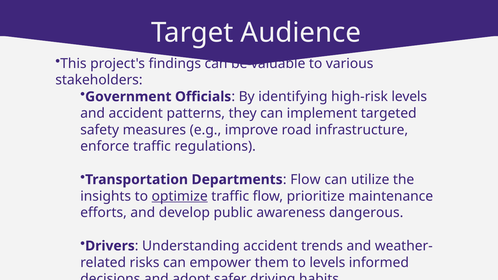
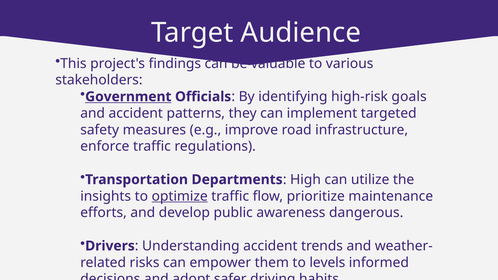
Government underline: none -> present (128, 97)
high-risk levels: levels -> goals (409, 97)
Flow: Flow -> High (305, 180)
